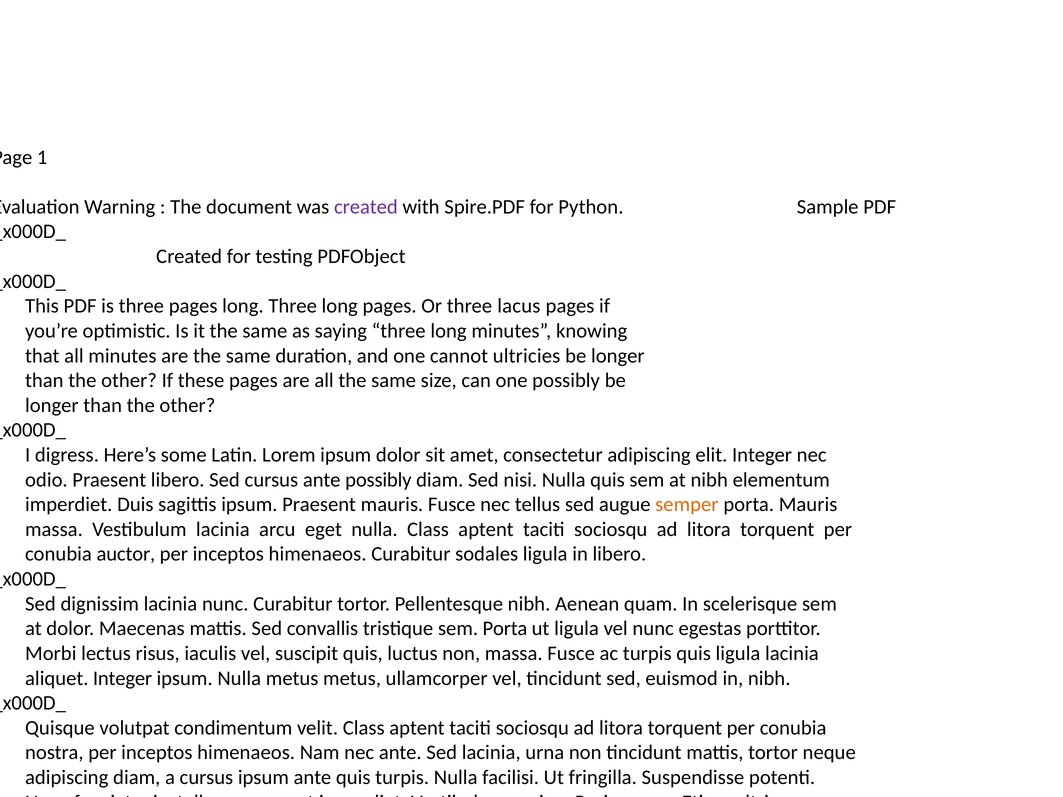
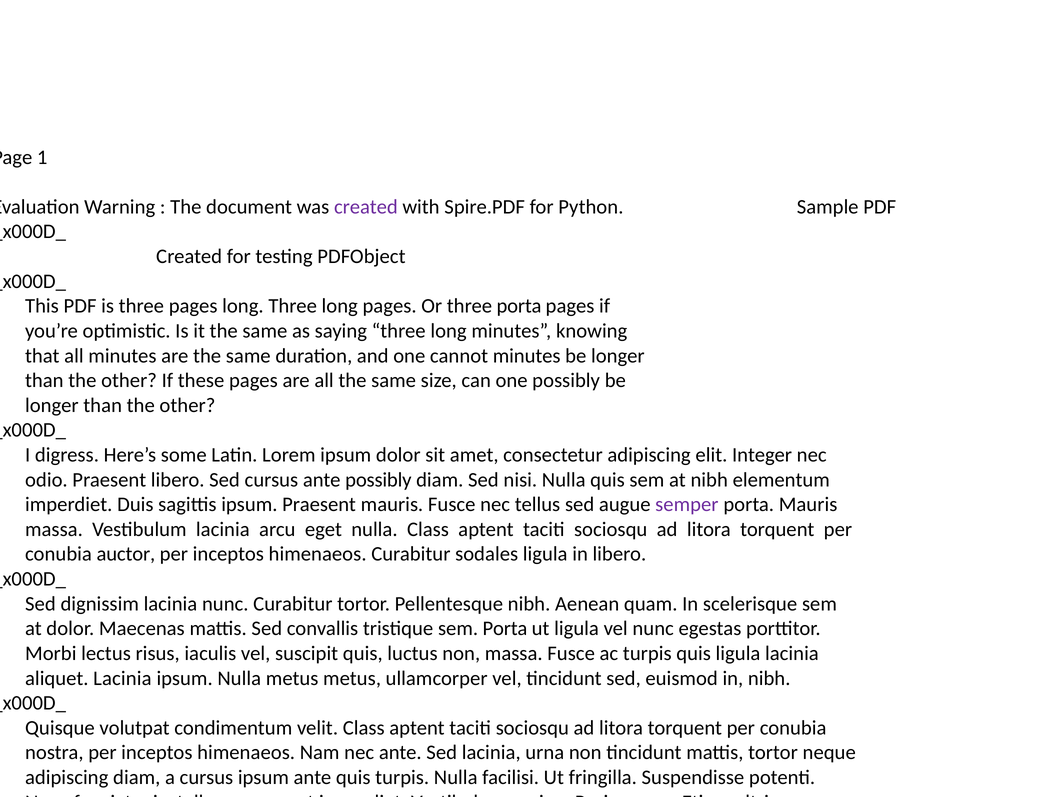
three lacus: lacus -> porta (519, 306)
cannot ultricies: ultricies -> minutes (527, 356)
semper colour: orange -> purple (687, 505)
aliquet Integer: Integer -> Lacinia (122, 678)
